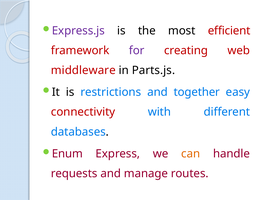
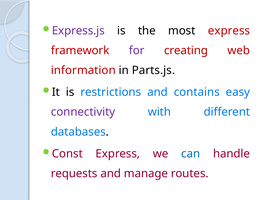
most efficient: efficient -> express (229, 31)
middleware: middleware -> information (83, 70)
together: together -> contains (197, 92)
connectivity colour: red -> purple (83, 112)
Enum: Enum -> Const (67, 153)
can colour: orange -> blue (191, 153)
